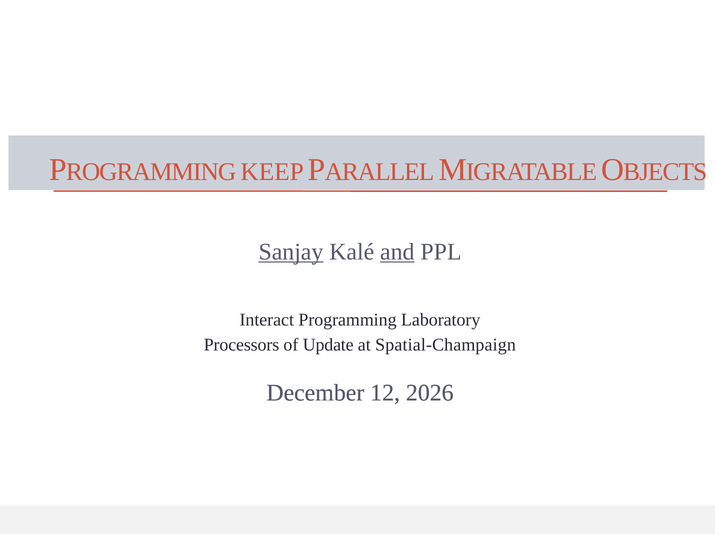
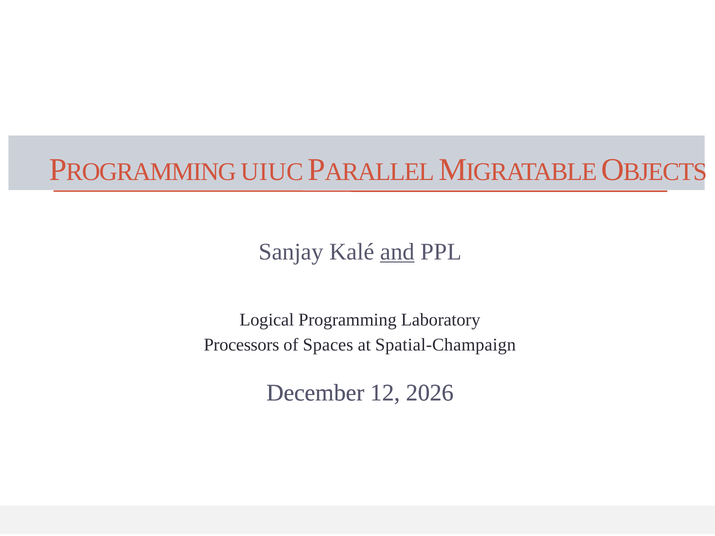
KEEP: KEEP -> UIUC (272, 172)
Sanjay underline: present -> none (291, 252)
Interact: Interact -> Logical (267, 320)
Update: Update -> Spaces (328, 345)
